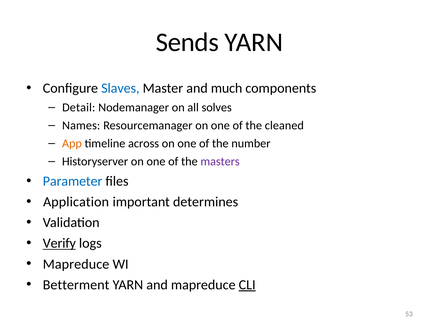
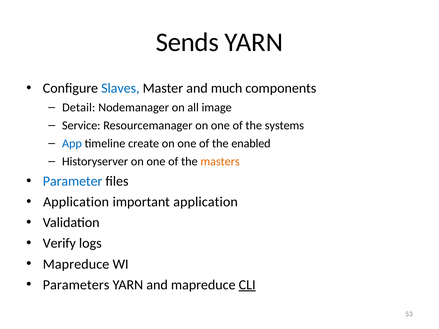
solves: solves -> image (217, 107)
Names: Names -> Service (81, 125)
cleaned: cleaned -> systems (284, 125)
App colour: orange -> blue (72, 144)
across: across -> create (144, 144)
number: number -> enabled (251, 144)
masters colour: purple -> orange (220, 162)
important determines: determines -> application (206, 202)
Verify underline: present -> none (59, 244)
Betterment: Betterment -> Parameters (76, 285)
